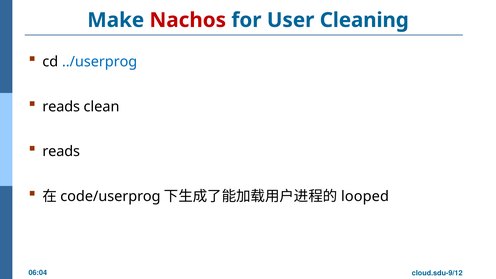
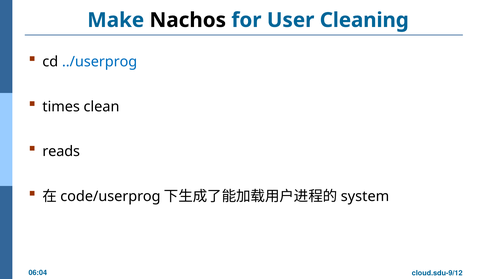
Nachos colour: red -> black (188, 20)
reads: reads -> times (61, 107)
looped: looped -> system (365, 196)
